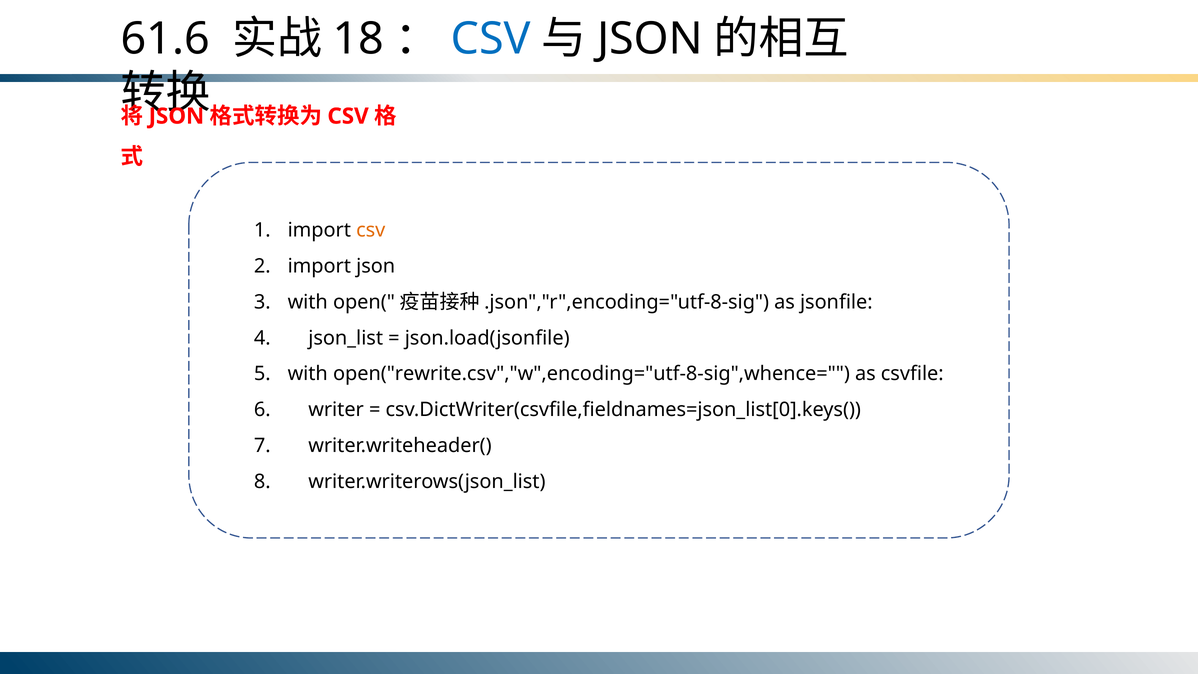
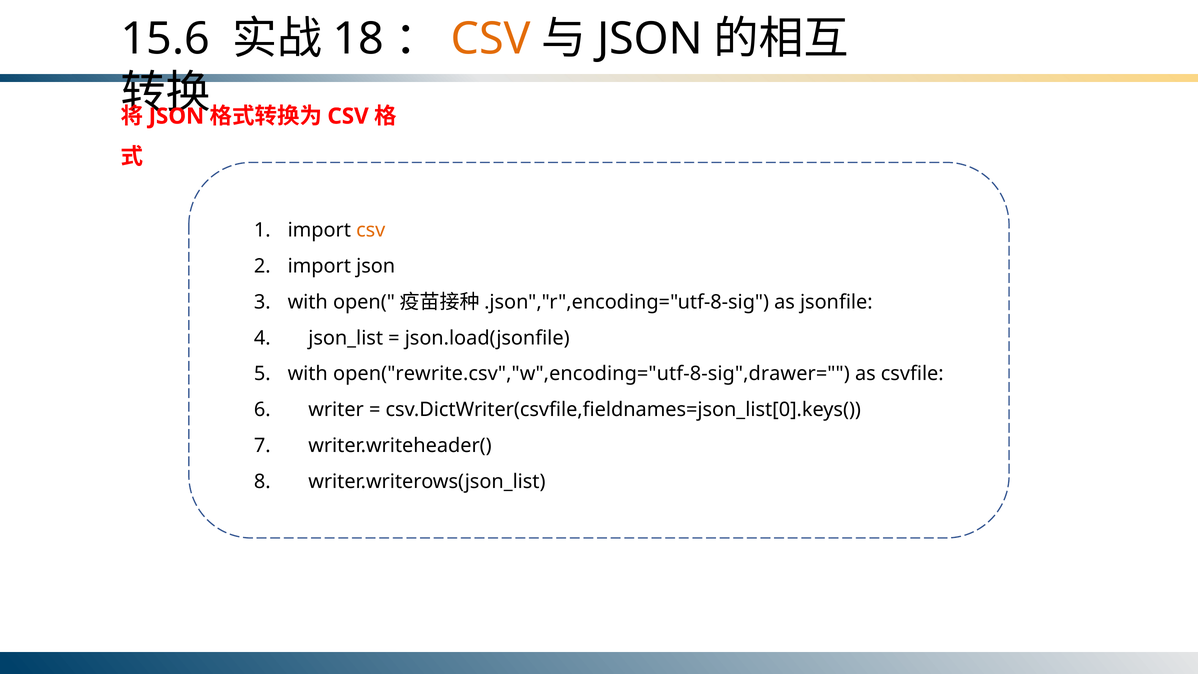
61.6: 61.6 -> 15.6 (165, 39)
CSV colour: blue -> orange (491, 39)
open("rewrite.csv","w",encoding="utf-8-sig",whence=: open("rewrite.csv","w",encoding="utf-8-sig",whence= -> open("rewrite.csv","w",encoding="utf-8-sig",drawer= (591, 374)
